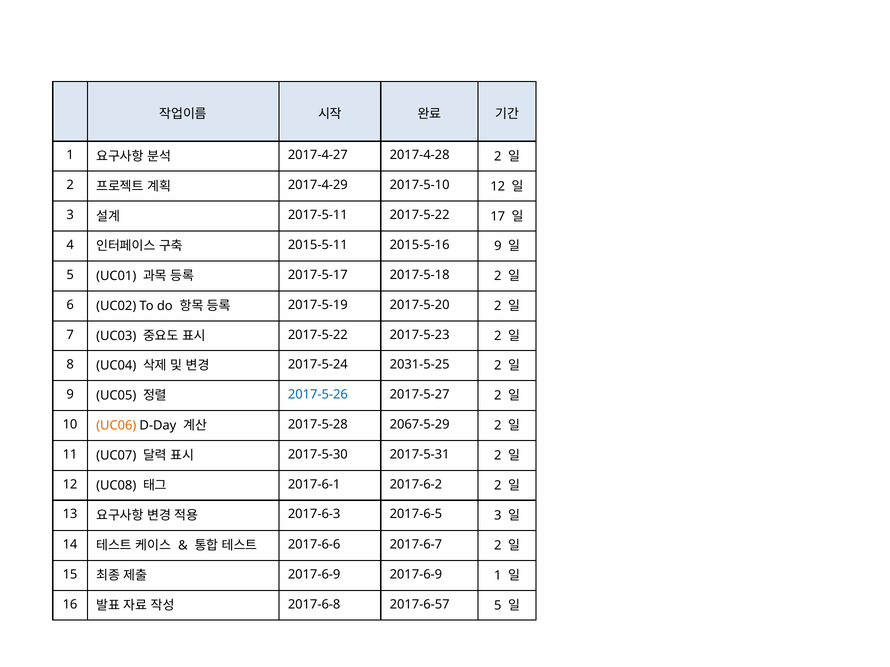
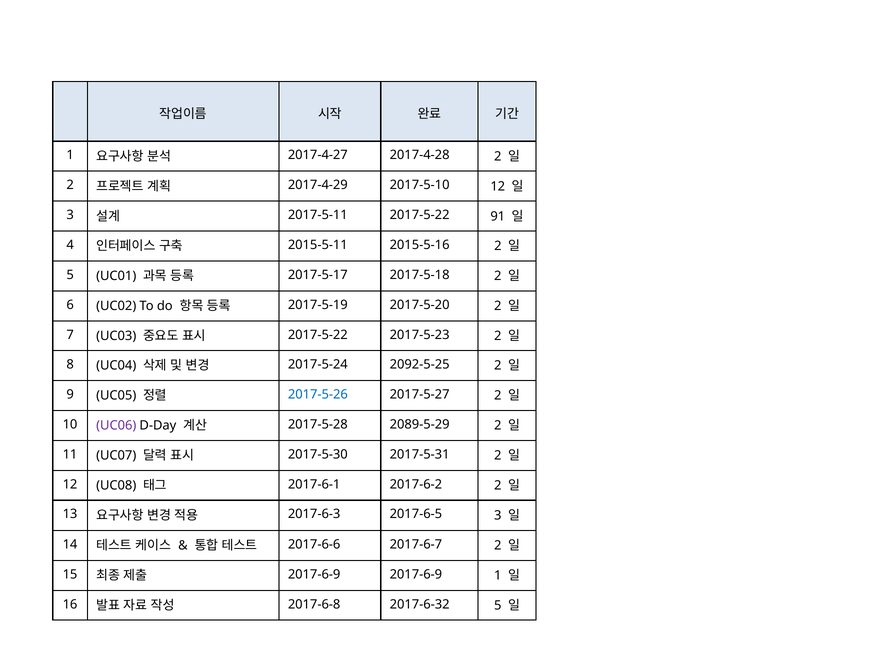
17: 17 -> 91 (498, 216)
2015-5-16 9: 9 -> 2 (498, 246)
2031-5-25: 2031-5-25 -> 2092-5-25 (420, 365)
UC06 colour: orange -> purple (116, 426)
2067-5-29: 2067-5-29 -> 2089-5-29 (420, 425)
2017-6-57: 2017-6-57 -> 2017-6-32 (420, 605)
